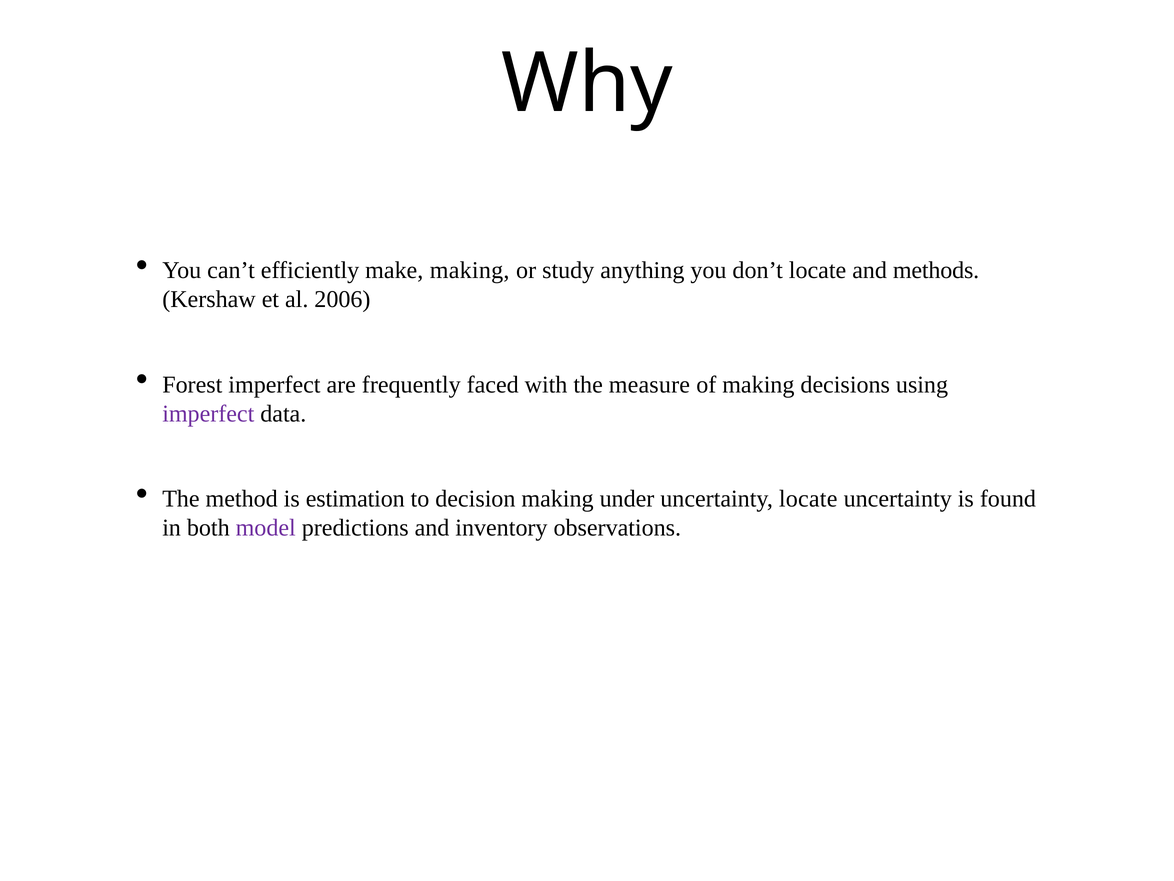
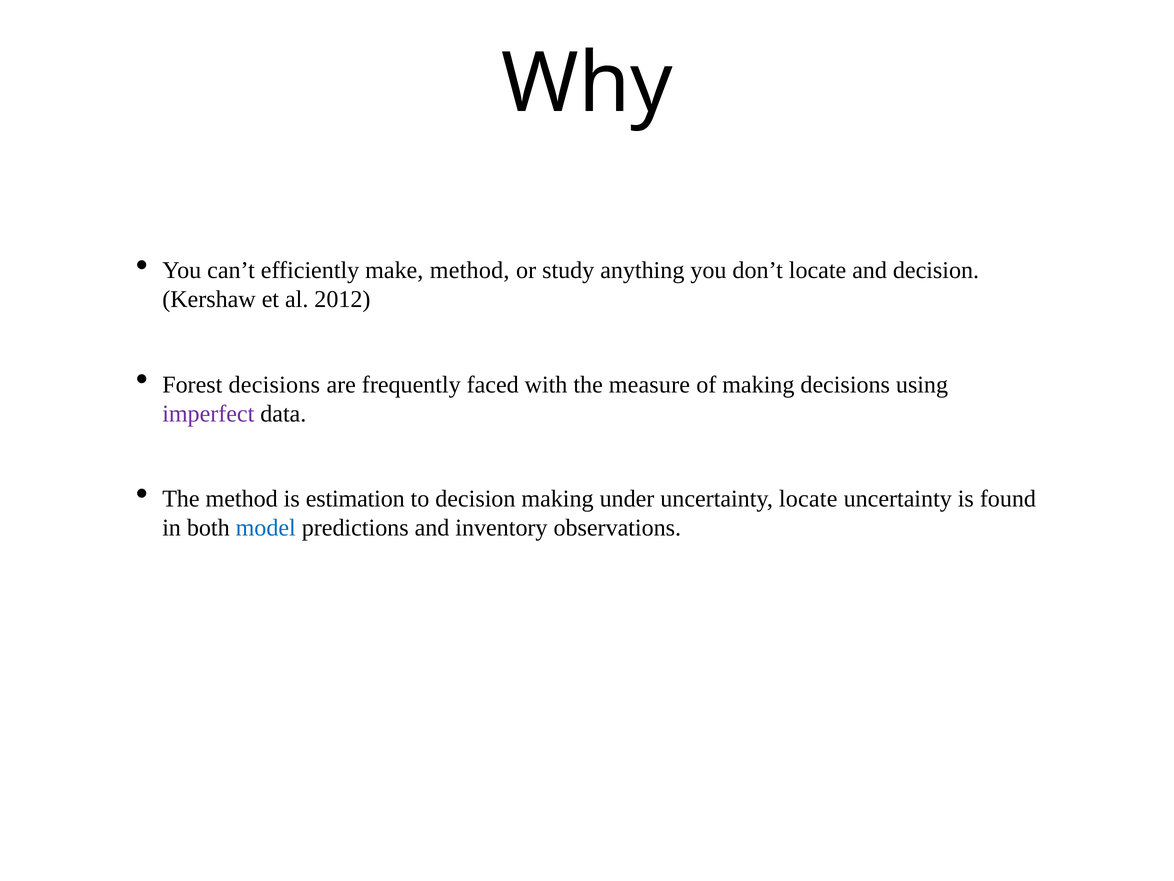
make making: making -> method (470, 270)
and methods: methods -> decision (936, 270)
2006: 2006 -> 2012 (342, 299)
Forest imperfect: imperfect -> decisions (274, 384)
model colour: purple -> blue (266, 528)
